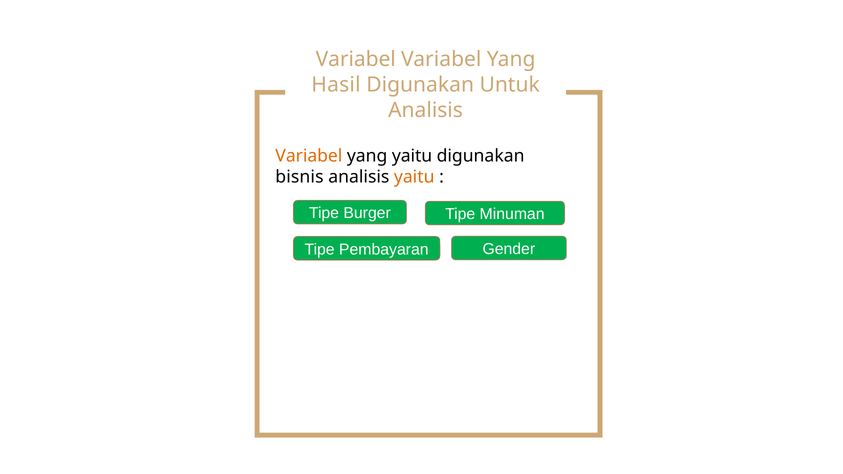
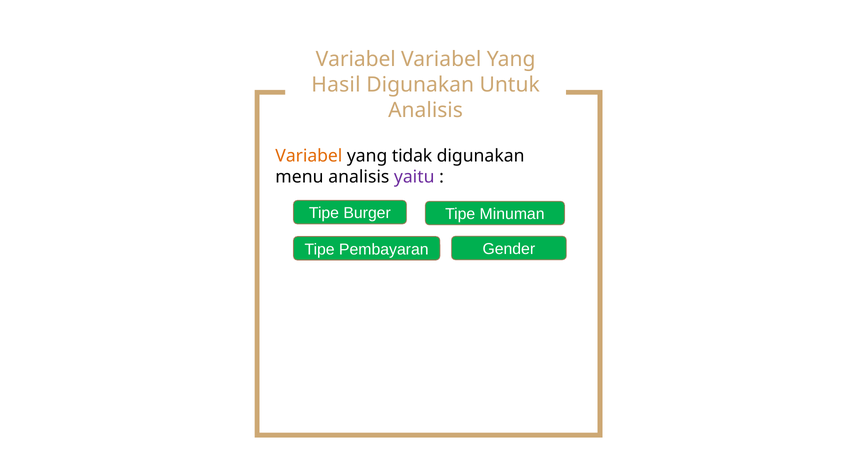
yang yaitu: yaitu -> tidak (412, 156)
bisnis: bisnis -> menu (299, 177)
yaitu colour: orange -> purple (414, 177)
